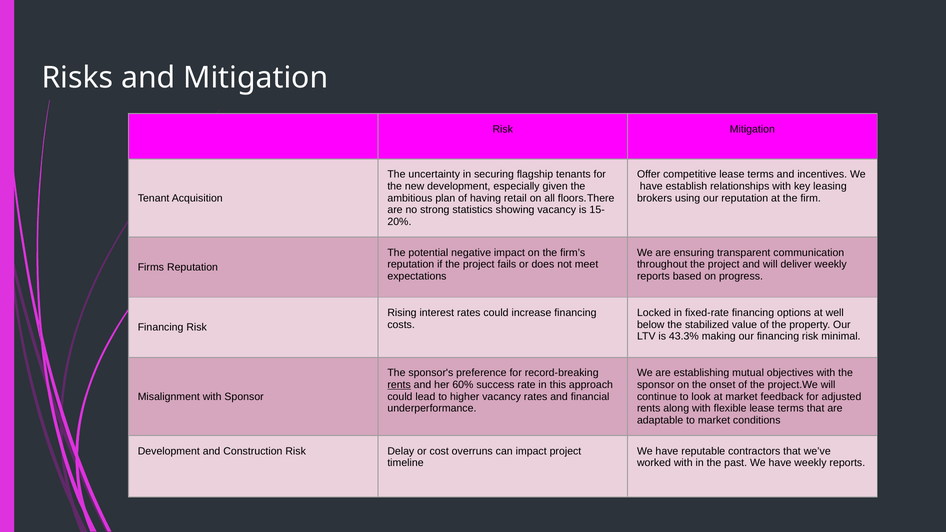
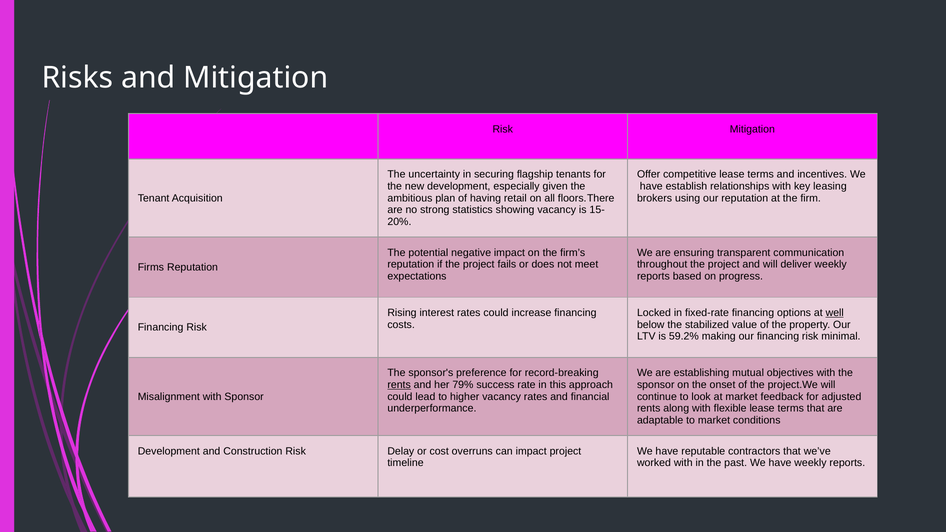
well underline: none -> present (835, 313)
43.3%: 43.3% -> 59.2% (684, 337)
60%: 60% -> 79% (463, 385)
